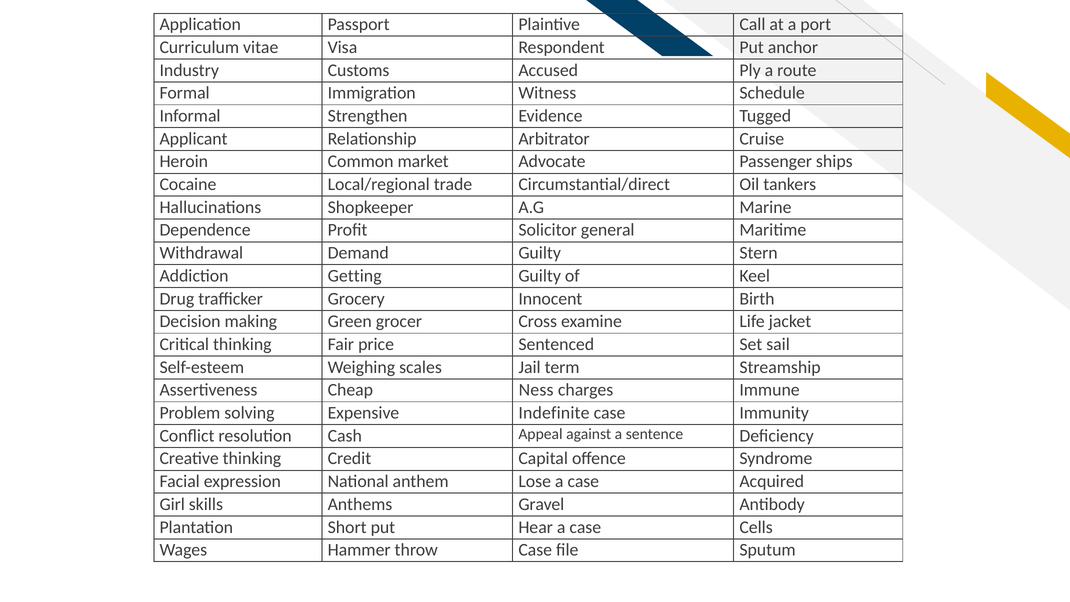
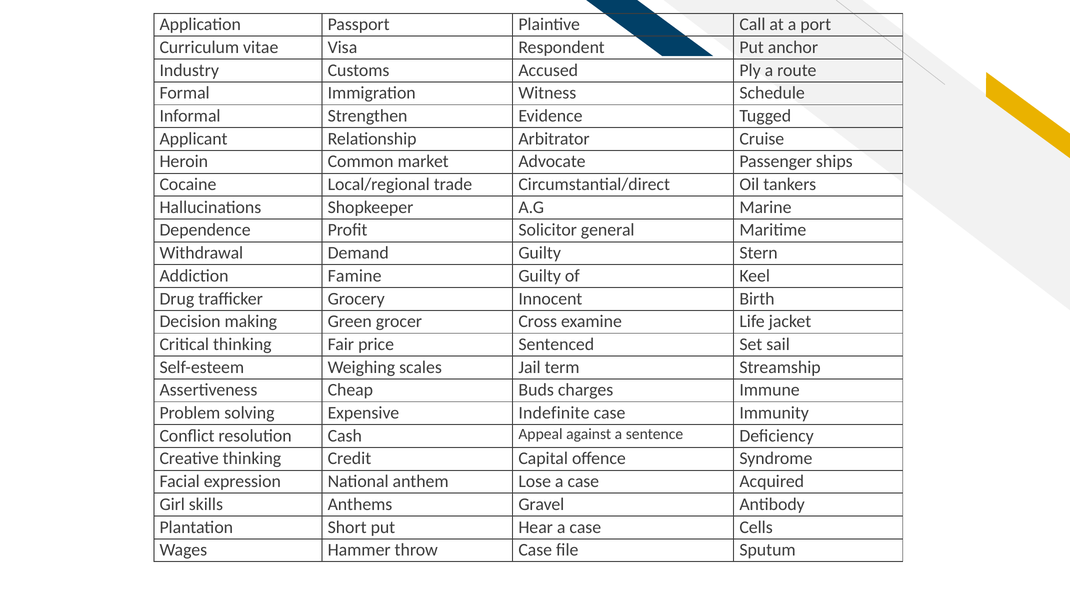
Getting: Getting -> Famine (355, 276)
Ness: Ness -> Buds (536, 390)
